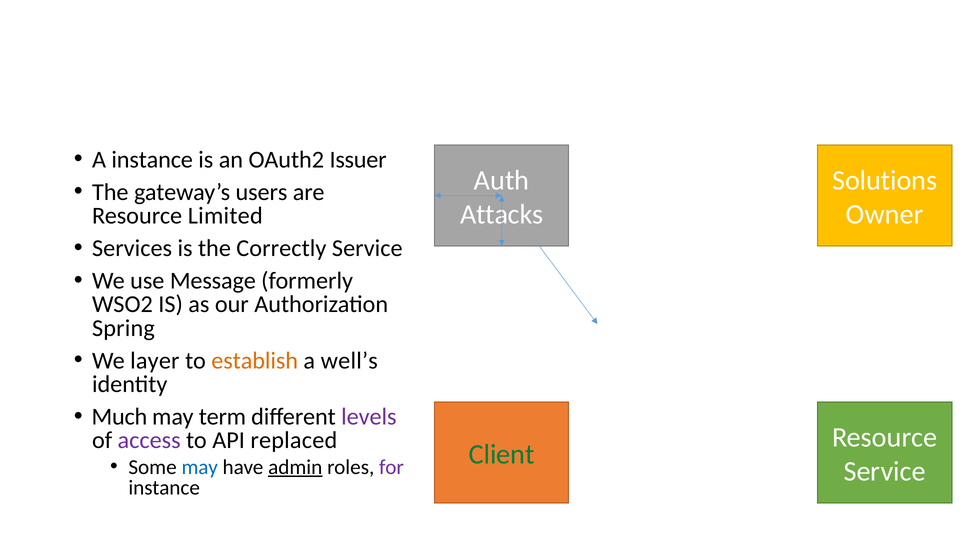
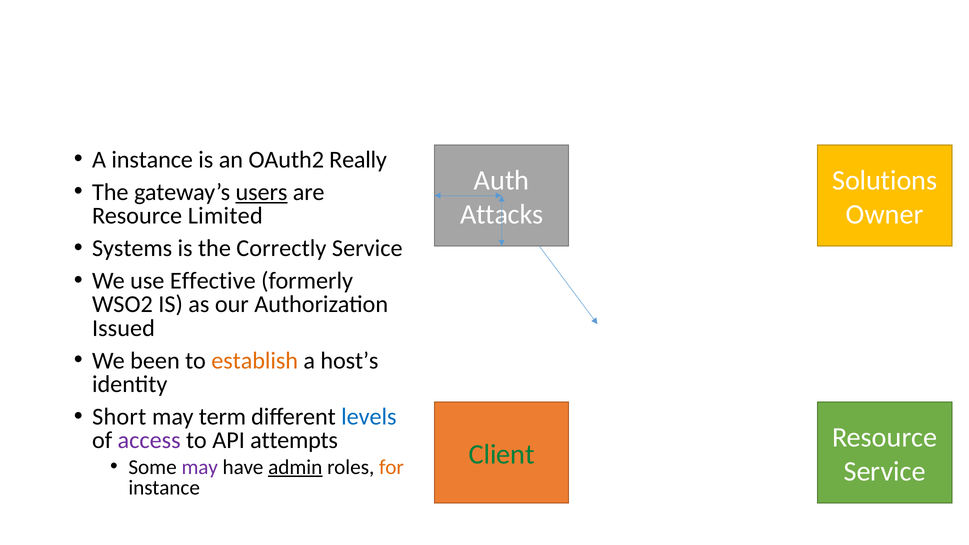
Issuer: Issuer -> Really (358, 160)
users underline: none -> present (261, 192)
Services: Services -> Systems (132, 248)
Message: Message -> Effective (213, 281)
Spring: Spring -> Issued (123, 328)
layer: layer -> been (155, 361)
well’s: well’s -> host’s (349, 361)
Much: Much -> Short (119, 417)
levels colour: purple -> blue (369, 417)
replaced: replaced -> attempts (294, 440)
may colour: blue -> purple (200, 467)
for colour: purple -> orange (391, 467)
